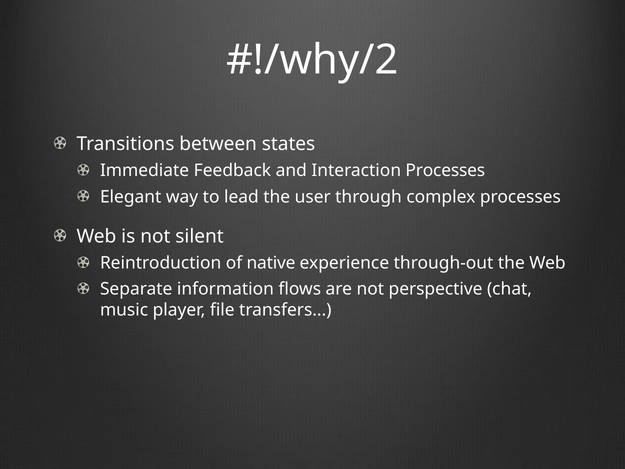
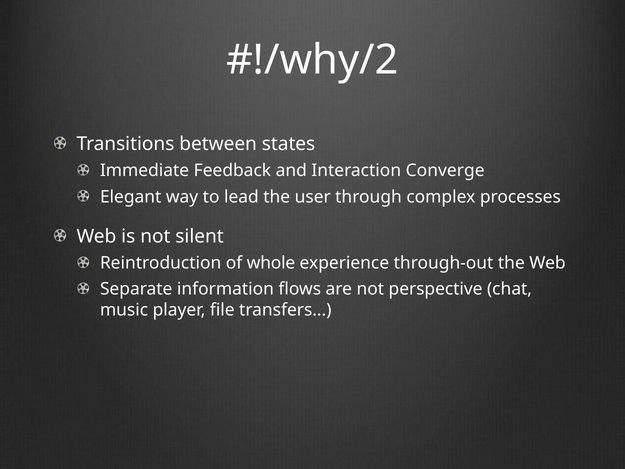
Interaction Processes: Processes -> Converge (445, 171)
native: native -> whole (271, 263)
